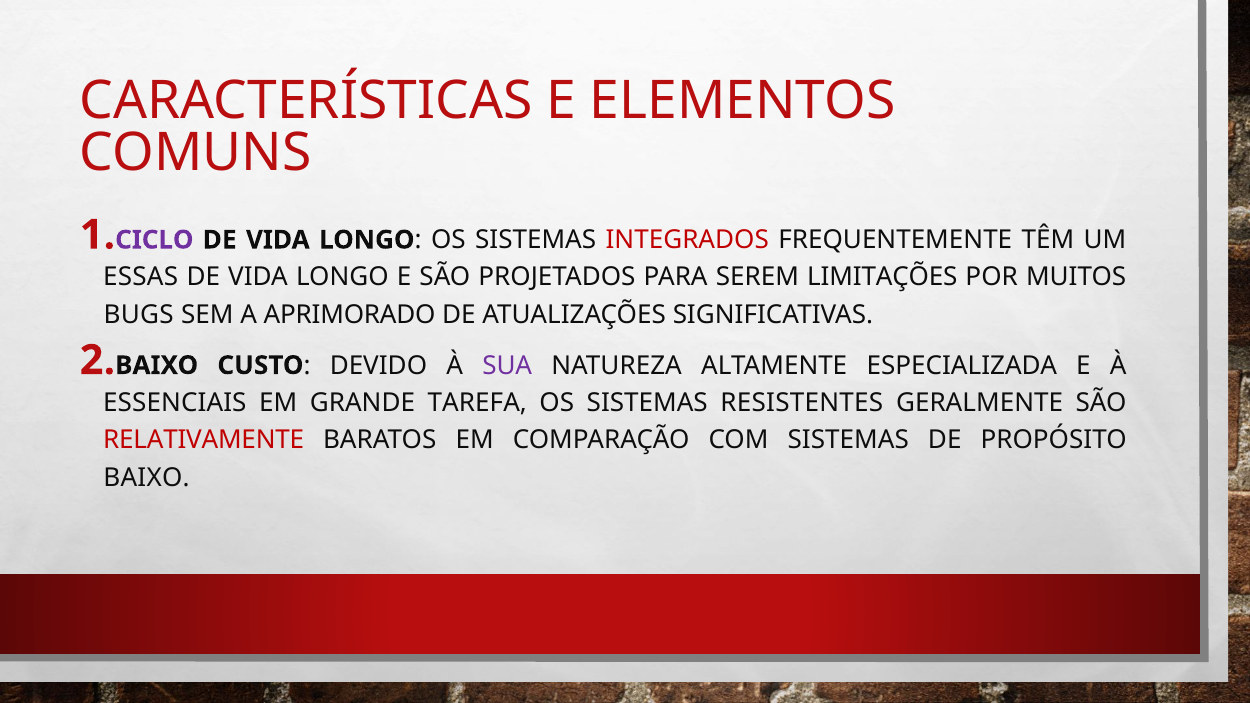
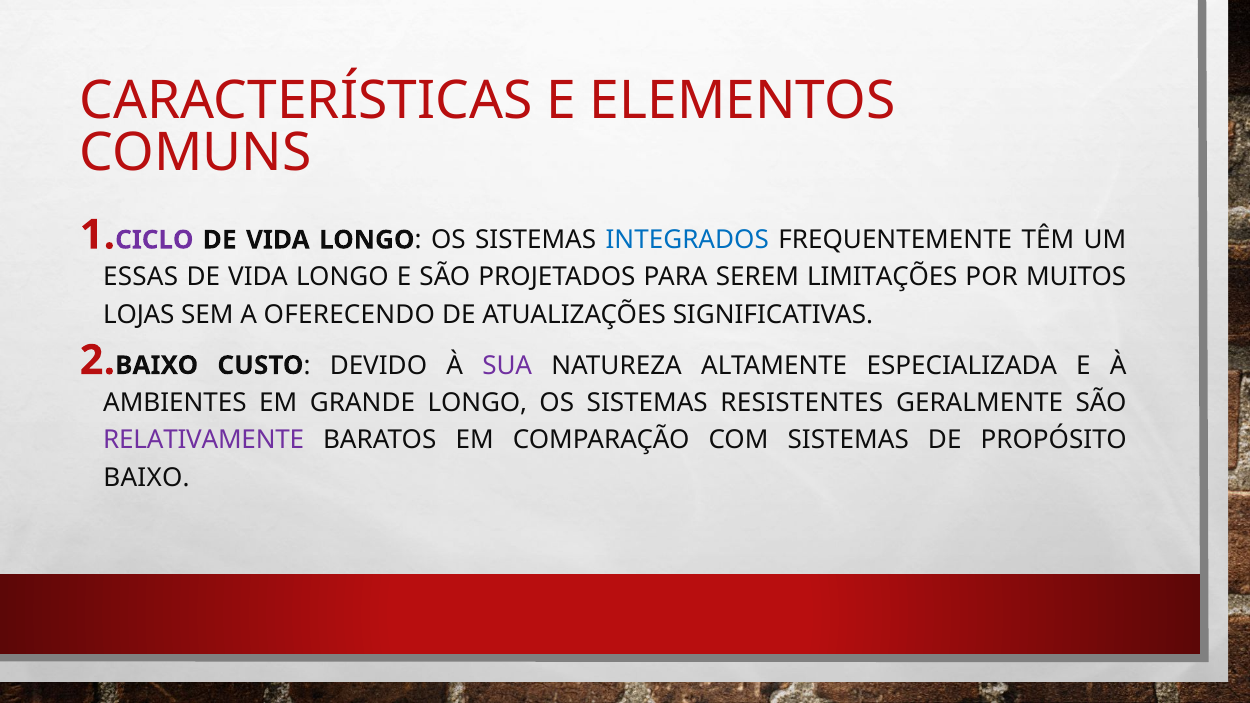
INTEGRADOS colour: red -> blue (687, 240)
BUGS: BUGS -> LOJAS (139, 315)
APRIMORADO: APRIMORADO -> OFERECENDO (349, 315)
ESSENCIAIS: ESSENCIAIS -> AMBIENTES (175, 403)
GRANDE TAREFA: TAREFA -> LONGO (477, 403)
RELATIVAMENTE colour: red -> purple (204, 440)
